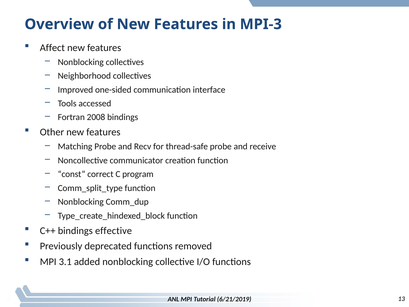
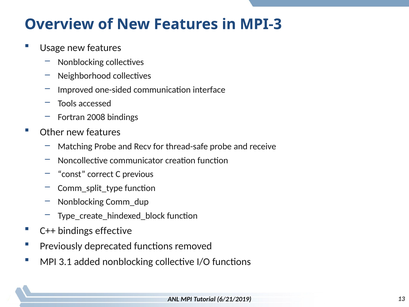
Affect: Affect -> Usage (52, 48)
program: program -> previous (138, 174)
